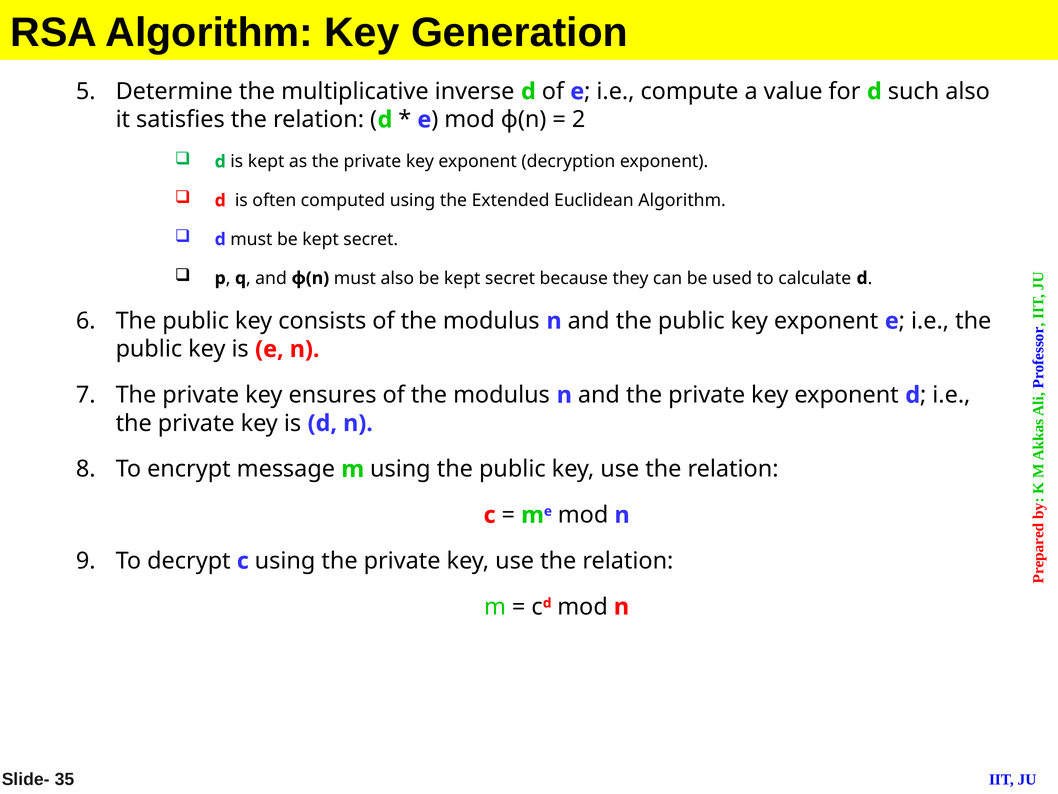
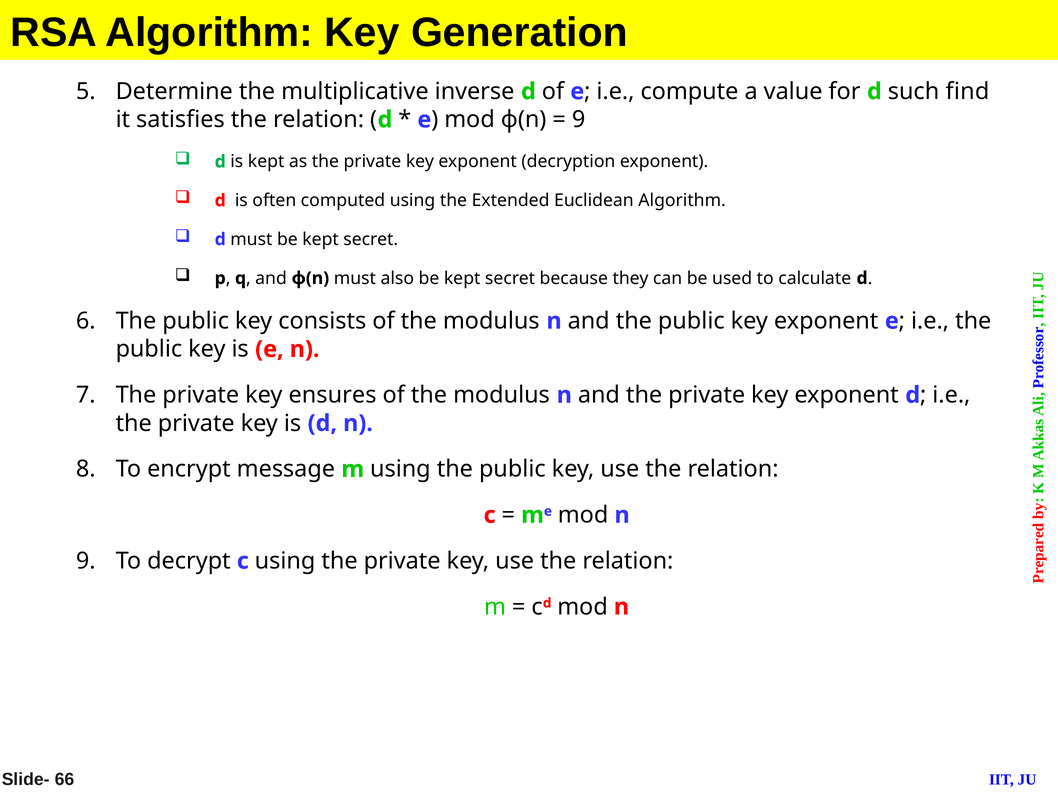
such also: also -> find (967, 91)
2: 2 -> 9 (579, 120)
35: 35 -> 66 (64, 779)
